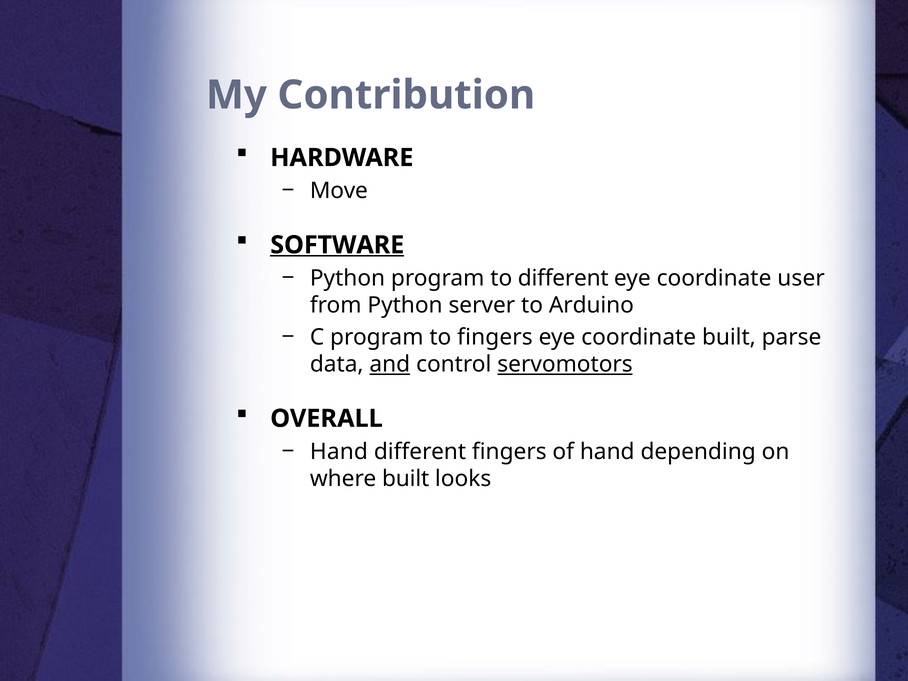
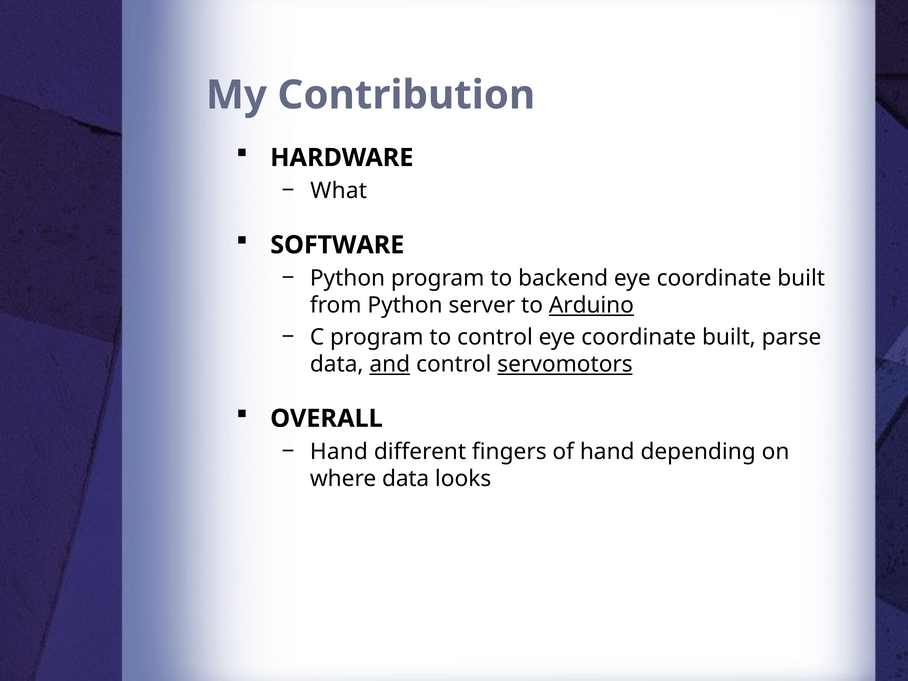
Move: Move -> What (339, 191)
SOFTWARE underline: present -> none (337, 245)
to different: different -> backend (563, 278)
user: user -> built (801, 278)
Arduino underline: none -> present (591, 305)
to fingers: fingers -> control (495, 337)
where built: built -> data (406, 479)
